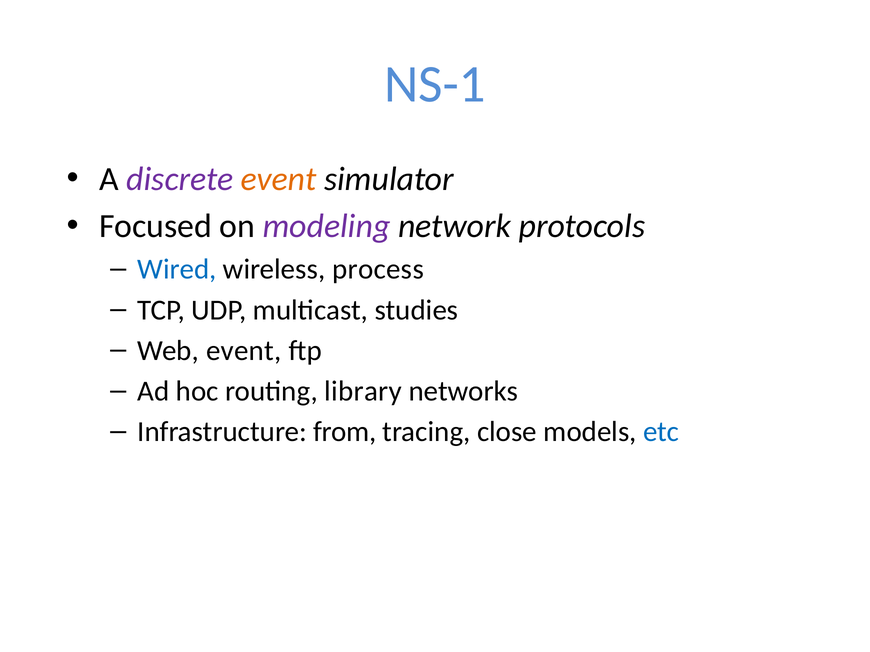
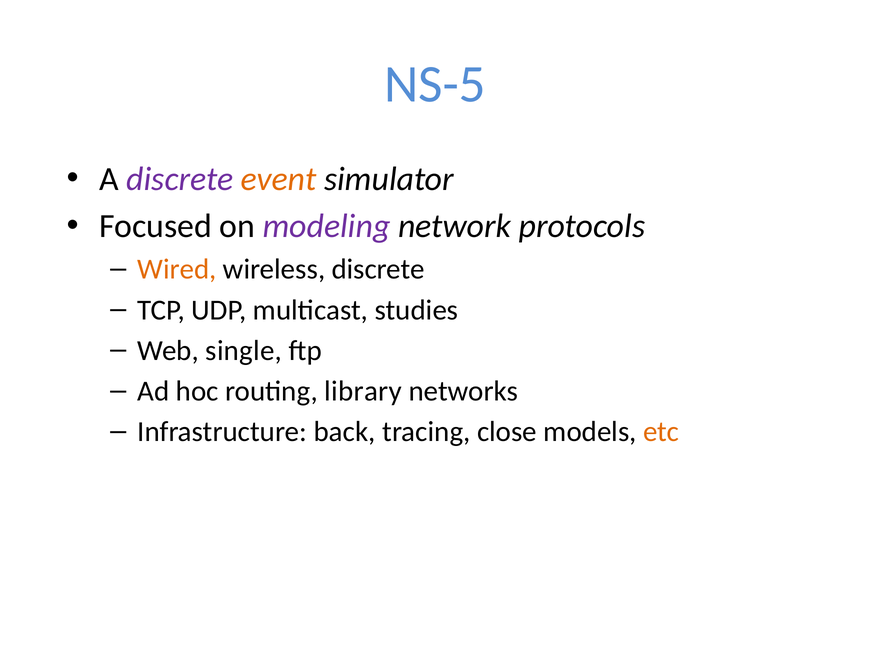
NS-1: NS-1 -> NS-5 (435, 84)
Wired colour: blue -> orange (177, 270)
wireless process: process -> discrete (378, 270)
Web event: event -> single (244, 351)
from: from -> back (345, 432)
etc colour: blue -> orange (661, 432)
